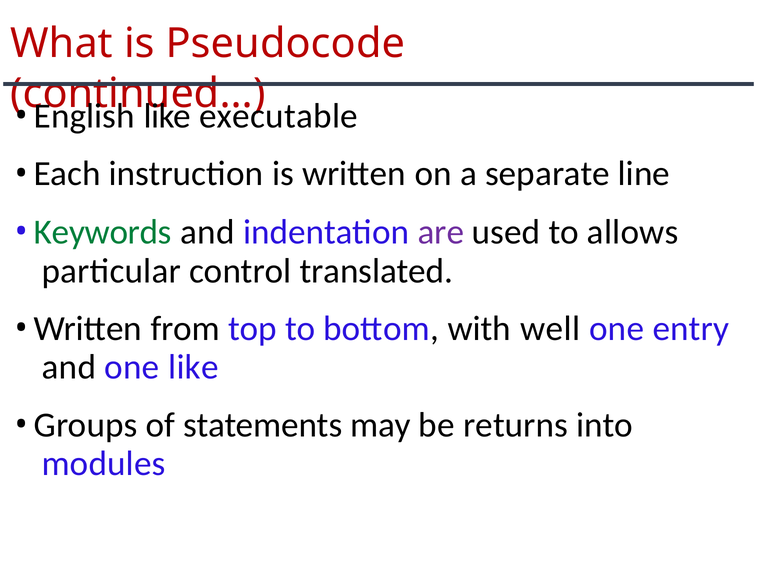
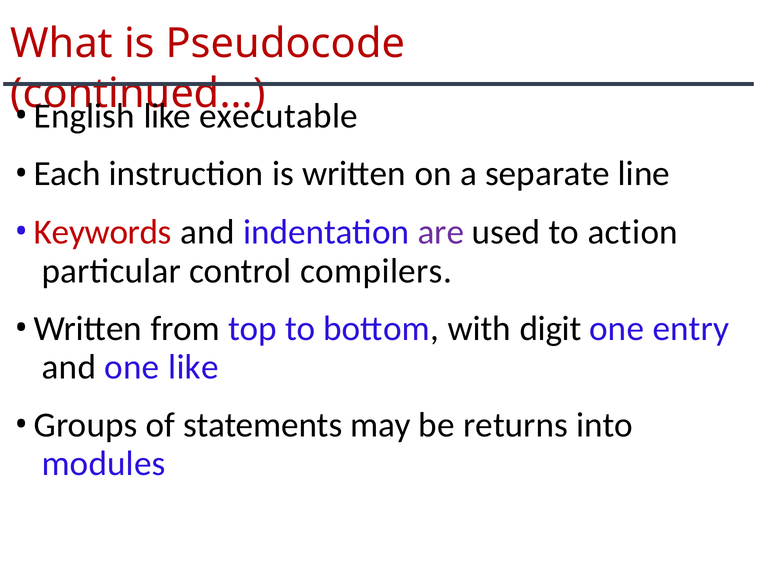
Keywords colour: green -> red (103, 232)
allows: allows -> action (633, 232)
translated: translated -> compilers (376, 271)
well: well -> digit (550, 328)
